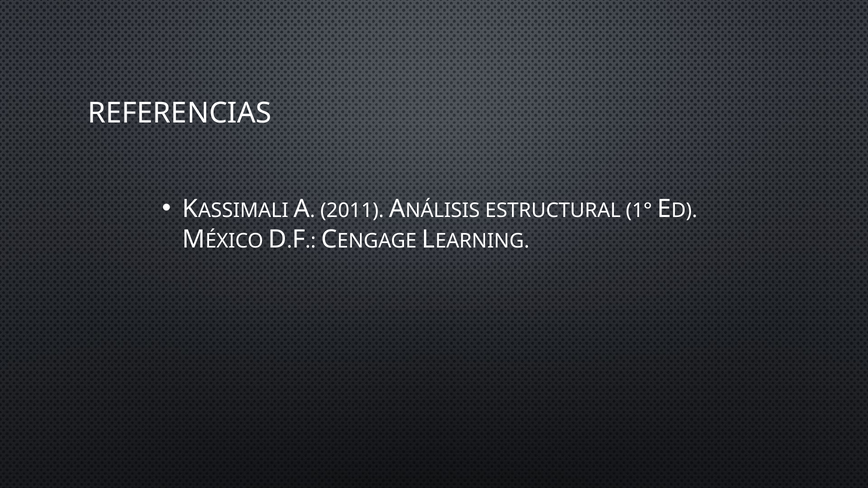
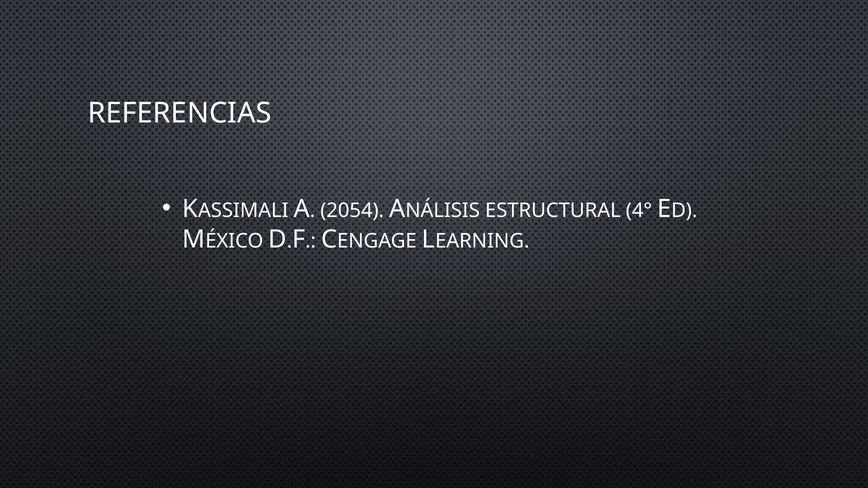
2011: 2011 -> 2054 (352, 211)
1°: 1° -> 4° (639, 211)
